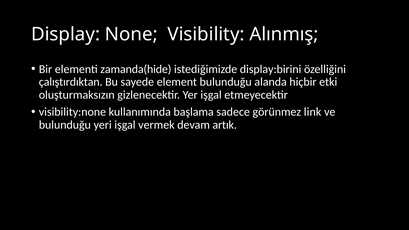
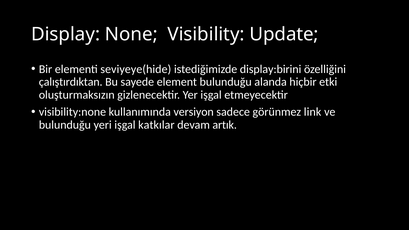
Alınmış: Alınmış -> Update (284, 34)
zamanda(hide: zamanda(hide -> seviyeye(hide (136, 69)
başlama: başlama -> versiyon (194, 112)
vermek: vermek -> katkılar (156, 125)
